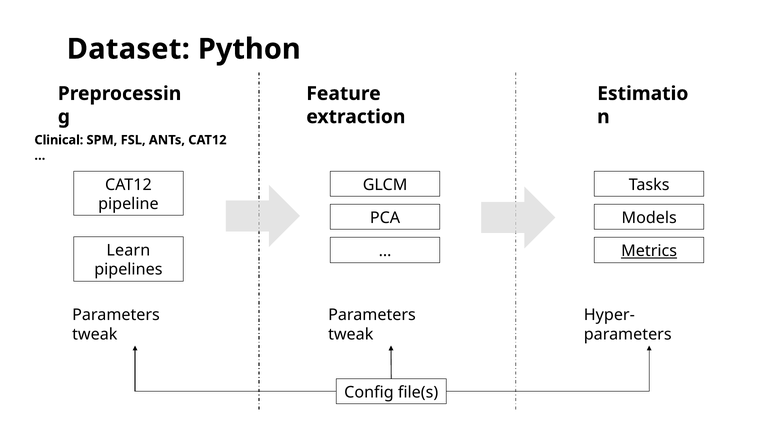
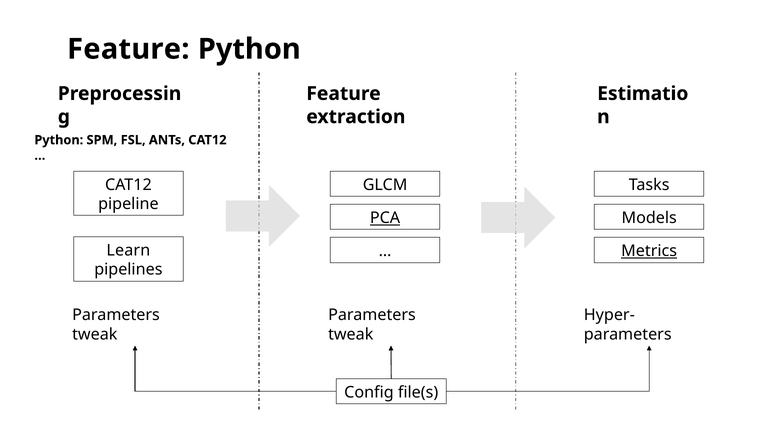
Dataset: Dataset -> Feature (128, 49)
Clinical: Clinical -> Python (59, 140)
PCA underline: none -> present (385, 218)
